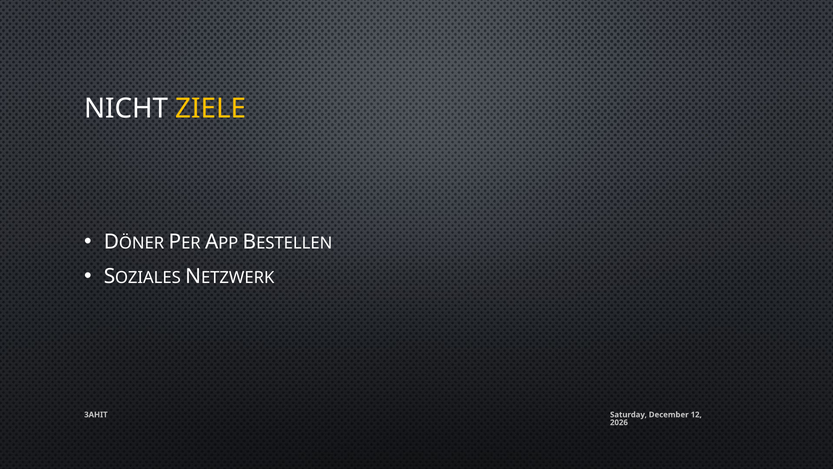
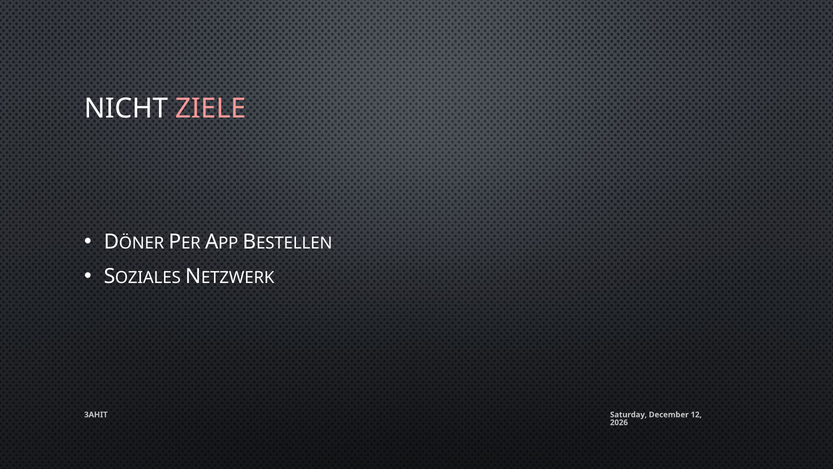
ZIELE colour: yellow -> pink (211, 109)
